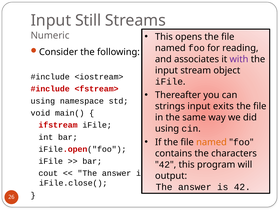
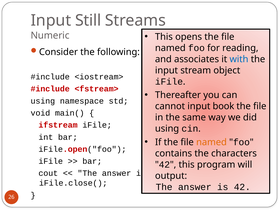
with colour: purple -> blue (239, 59)
strings: strings -> cannot (170, 106)
exits: exits -> book (223, 106)
